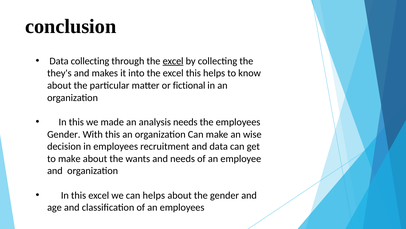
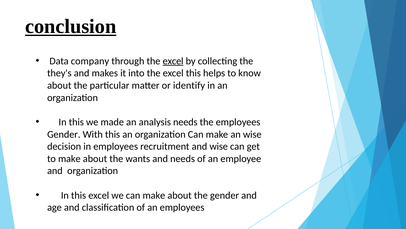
conclusion underline: none -> present (71, 26)
Data collecting: collecting -> company (90, 61)
fictional: fictional -> identify (189, 85)
and data: data -> wise (219, 146)
we can helps: helps -> make (154, 195)
